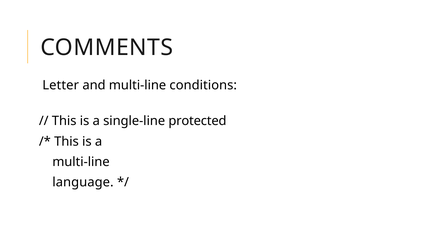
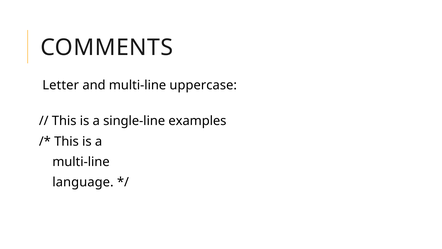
conditions: conditions -> uppercase (203, 85)
protected: protected -> examples (197, 121)
